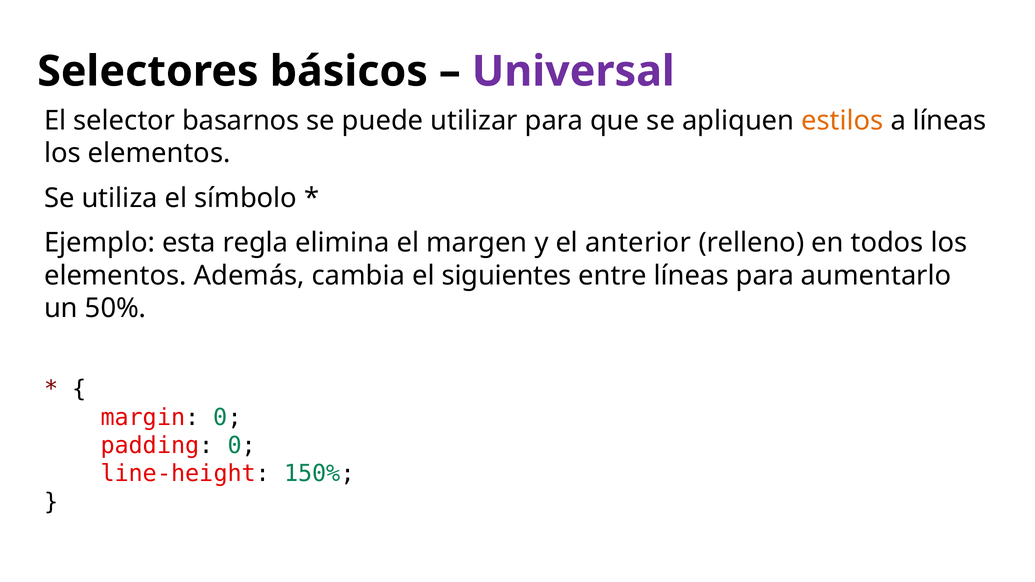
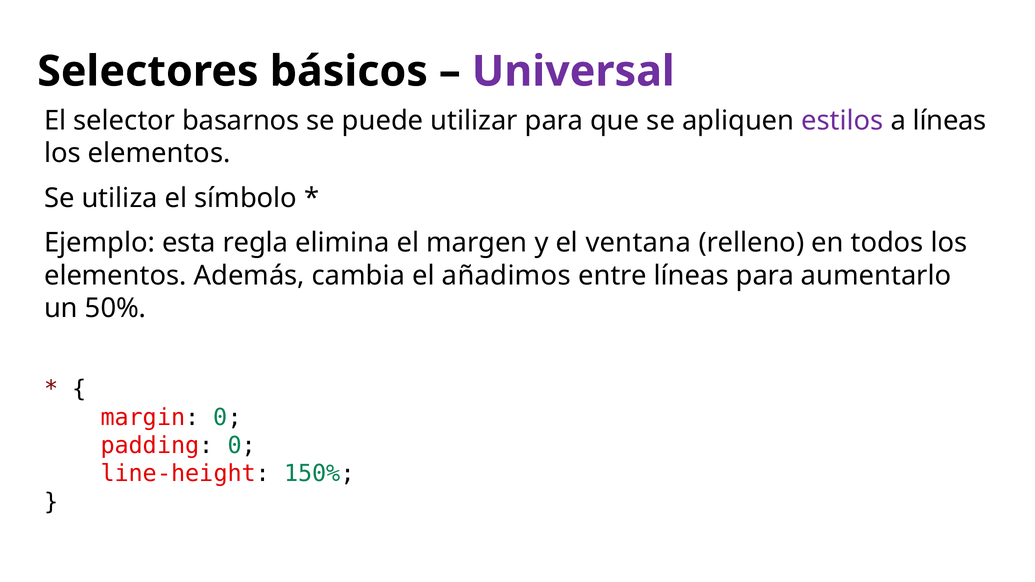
estilos colour: orange -> purple (842, 121)
anterior: anterior -> ventana (638, 243)
siguientes: siguientes -> añadimos (506, 276)
